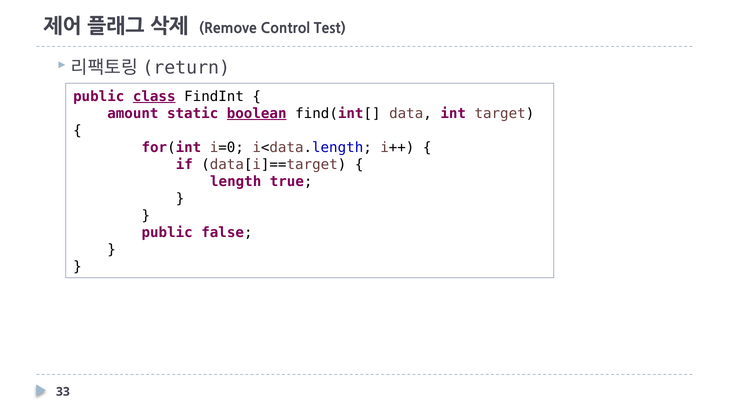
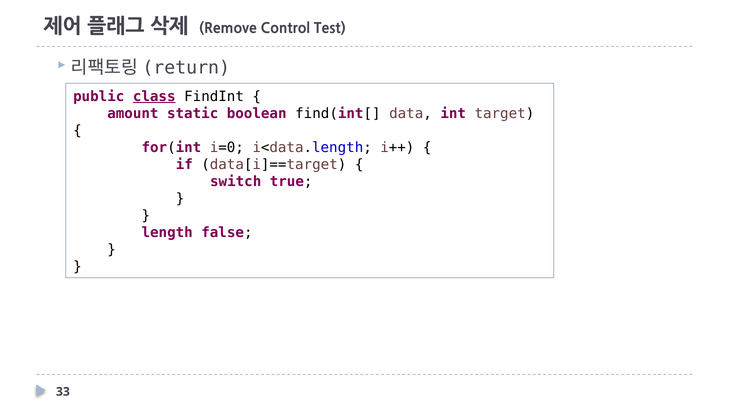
boolean underline: present -> none (257, 113)
length: length -> switch (236, 182)
public: public -> length (167, 233)
